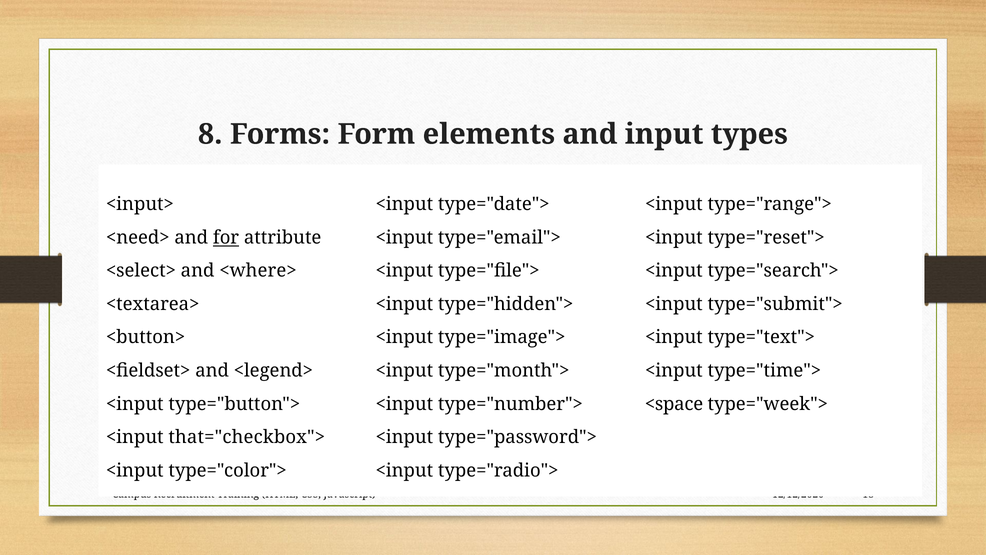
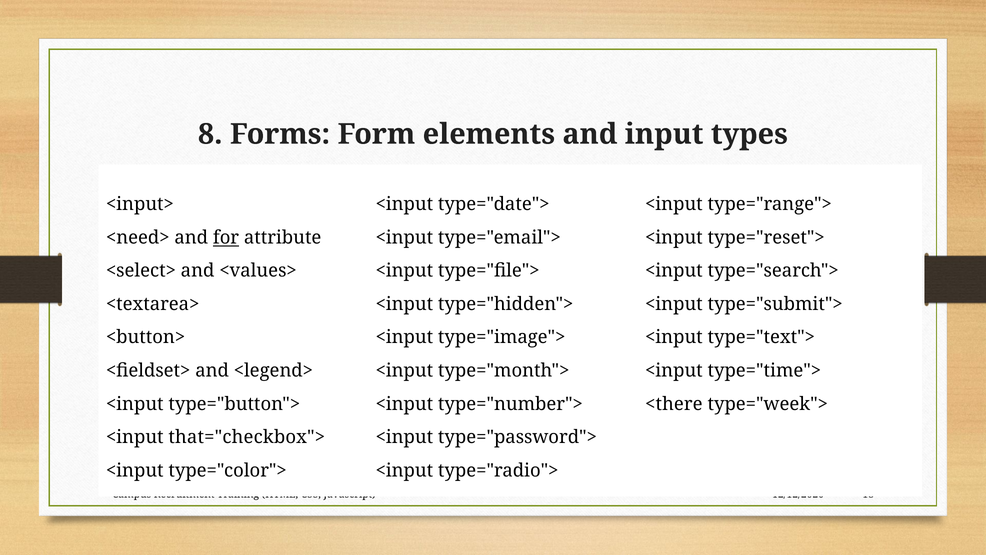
<where>: <where> -> <values> (258, 271)
<space: <space -> <there (674, 404)
